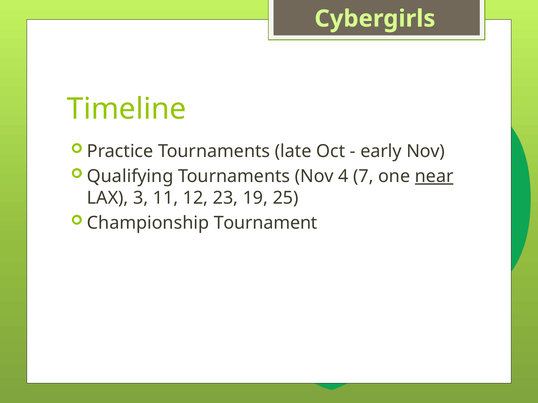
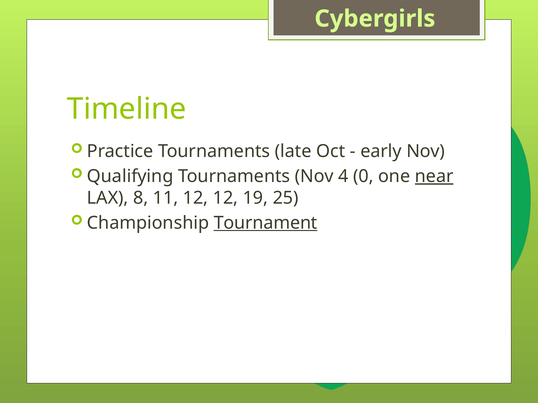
7: 7 -> 0 (363, 177)
3: 3 -> 8 (141, 198)
12 23: 23 -> 12 (225, 198)
Tournament underline: none -> present (266, 223)
